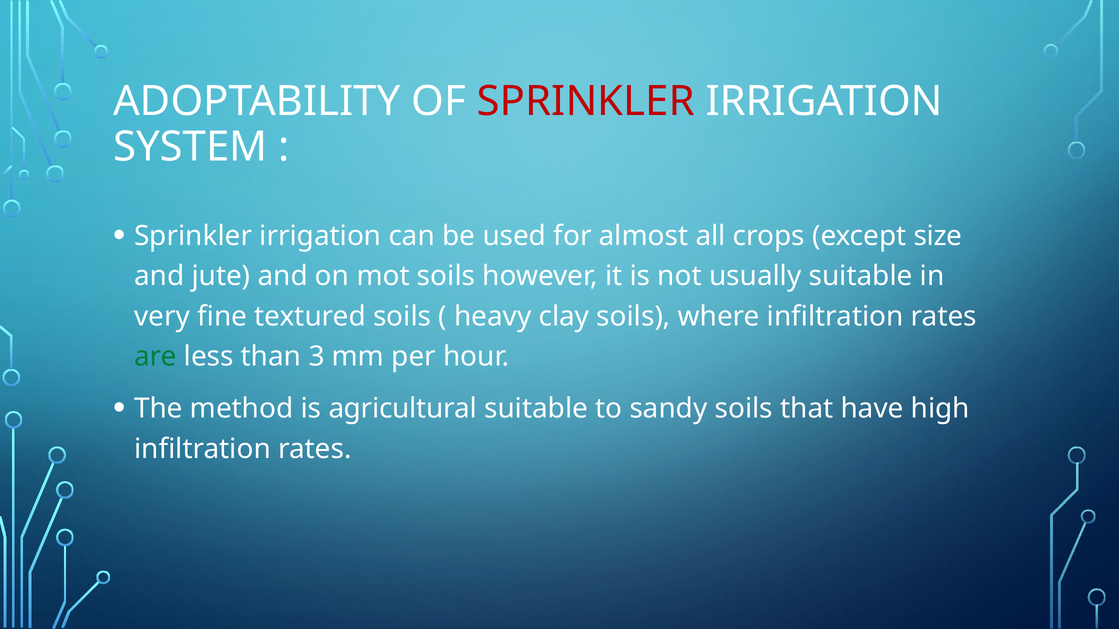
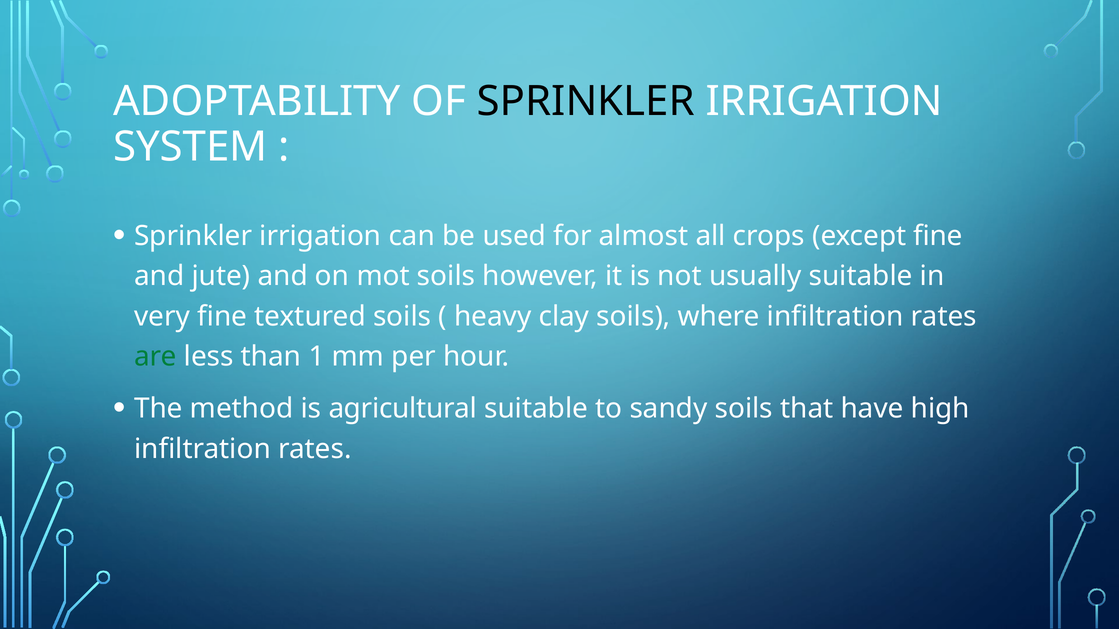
SPRINKLER colour: red -> black (586, 102)
except size: size -> fine (938, 236)
3: 3 -> 1 (317, 357)
